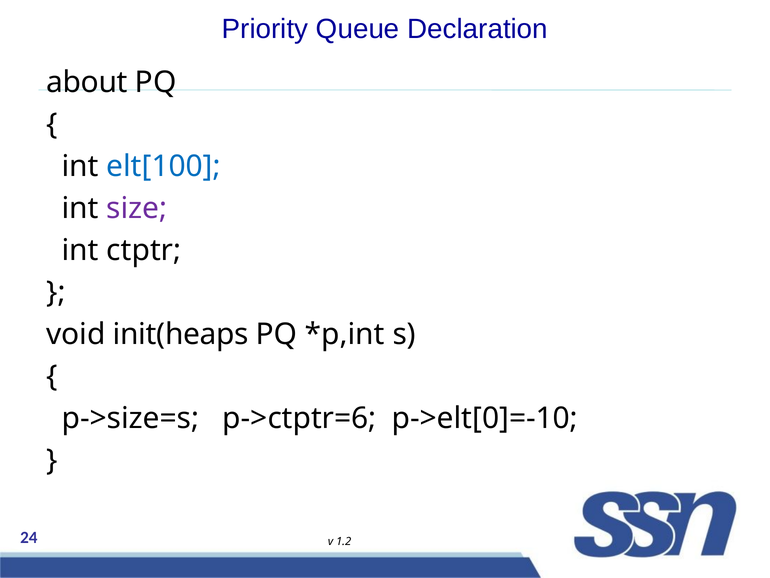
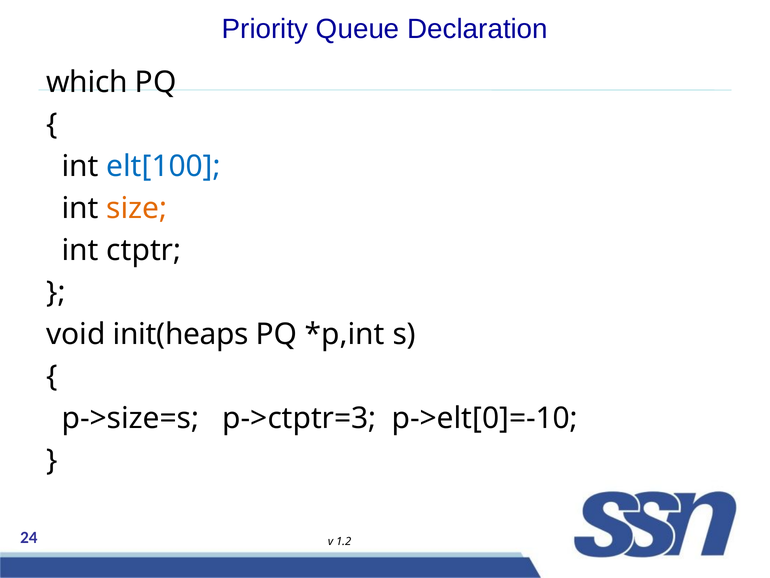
about: about -> which (87, 82)
size colour: purple -> orange (137, 208)
p->ctptr=6: p->ctptr=6 -> p->ctptr=3 (299, 418)
